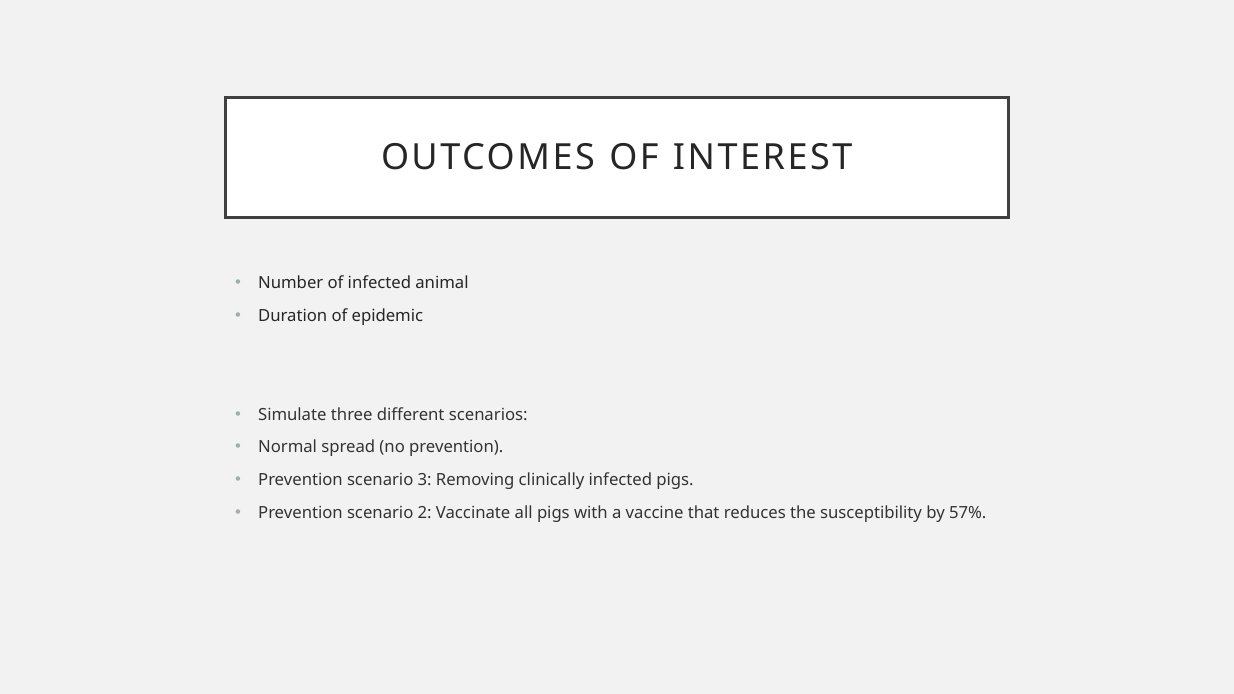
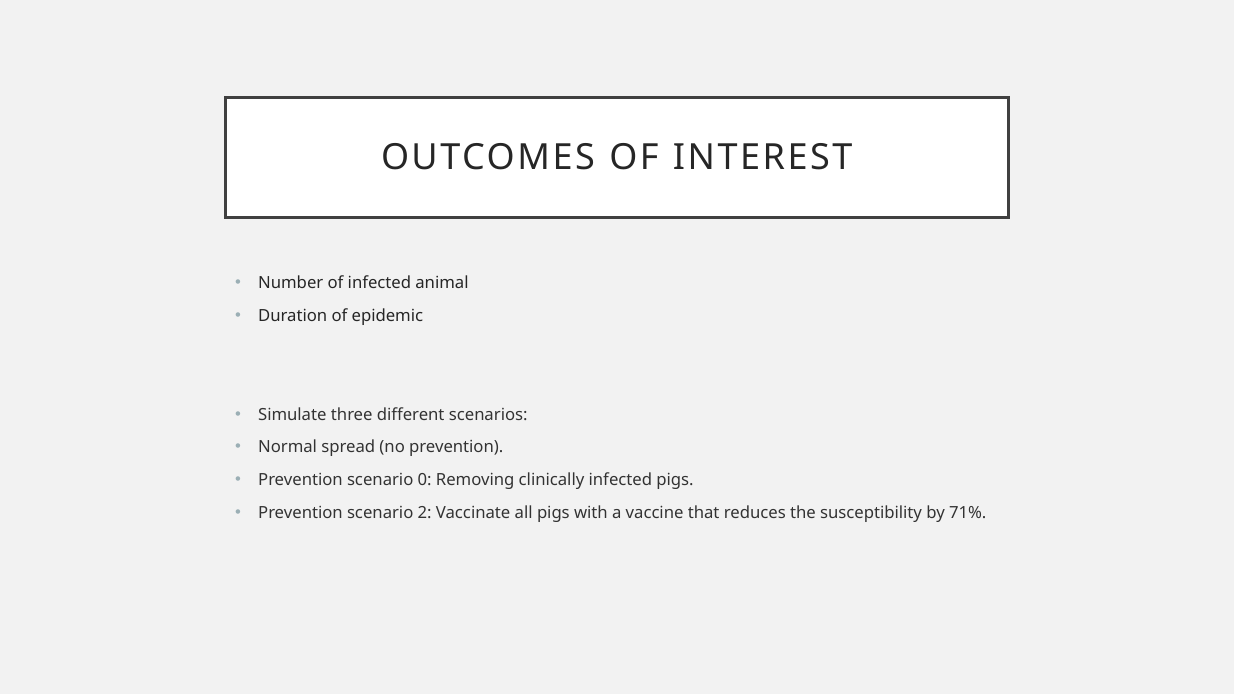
3: 3 -> 0 (425, 480)
57%: 57% -> 71% (968, 513)
